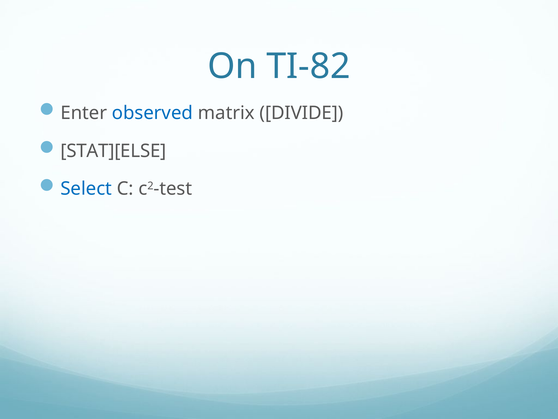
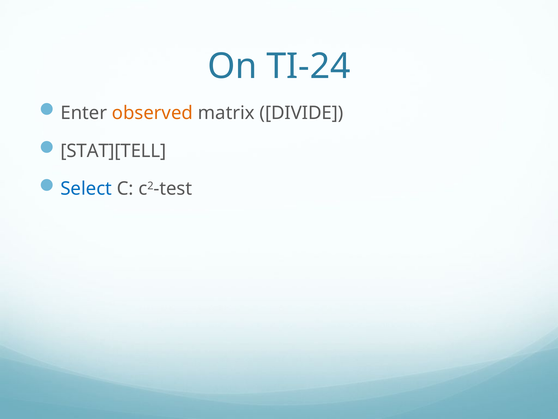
TI-82: TI-82 -> TI-24 (308, 66)
observed colour: blue -> orange (152, 113)
STAT][ELSE: STAT][ELSE -> STAT][TELL (113, 151)
